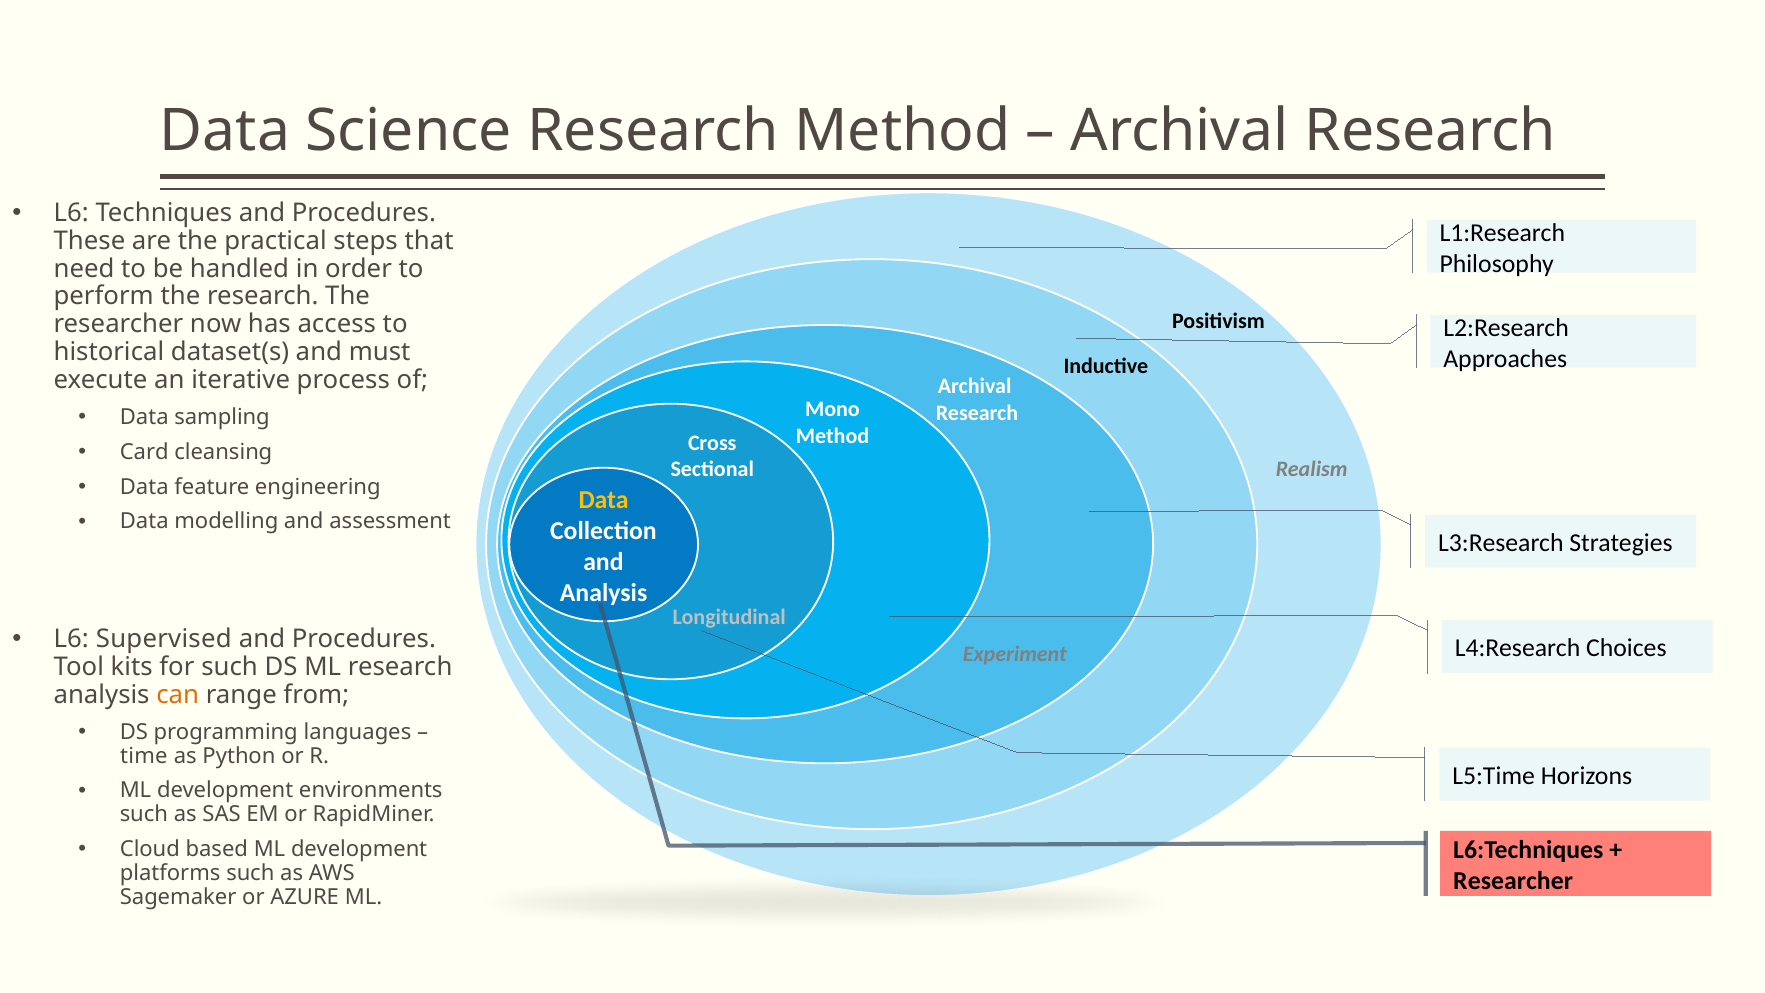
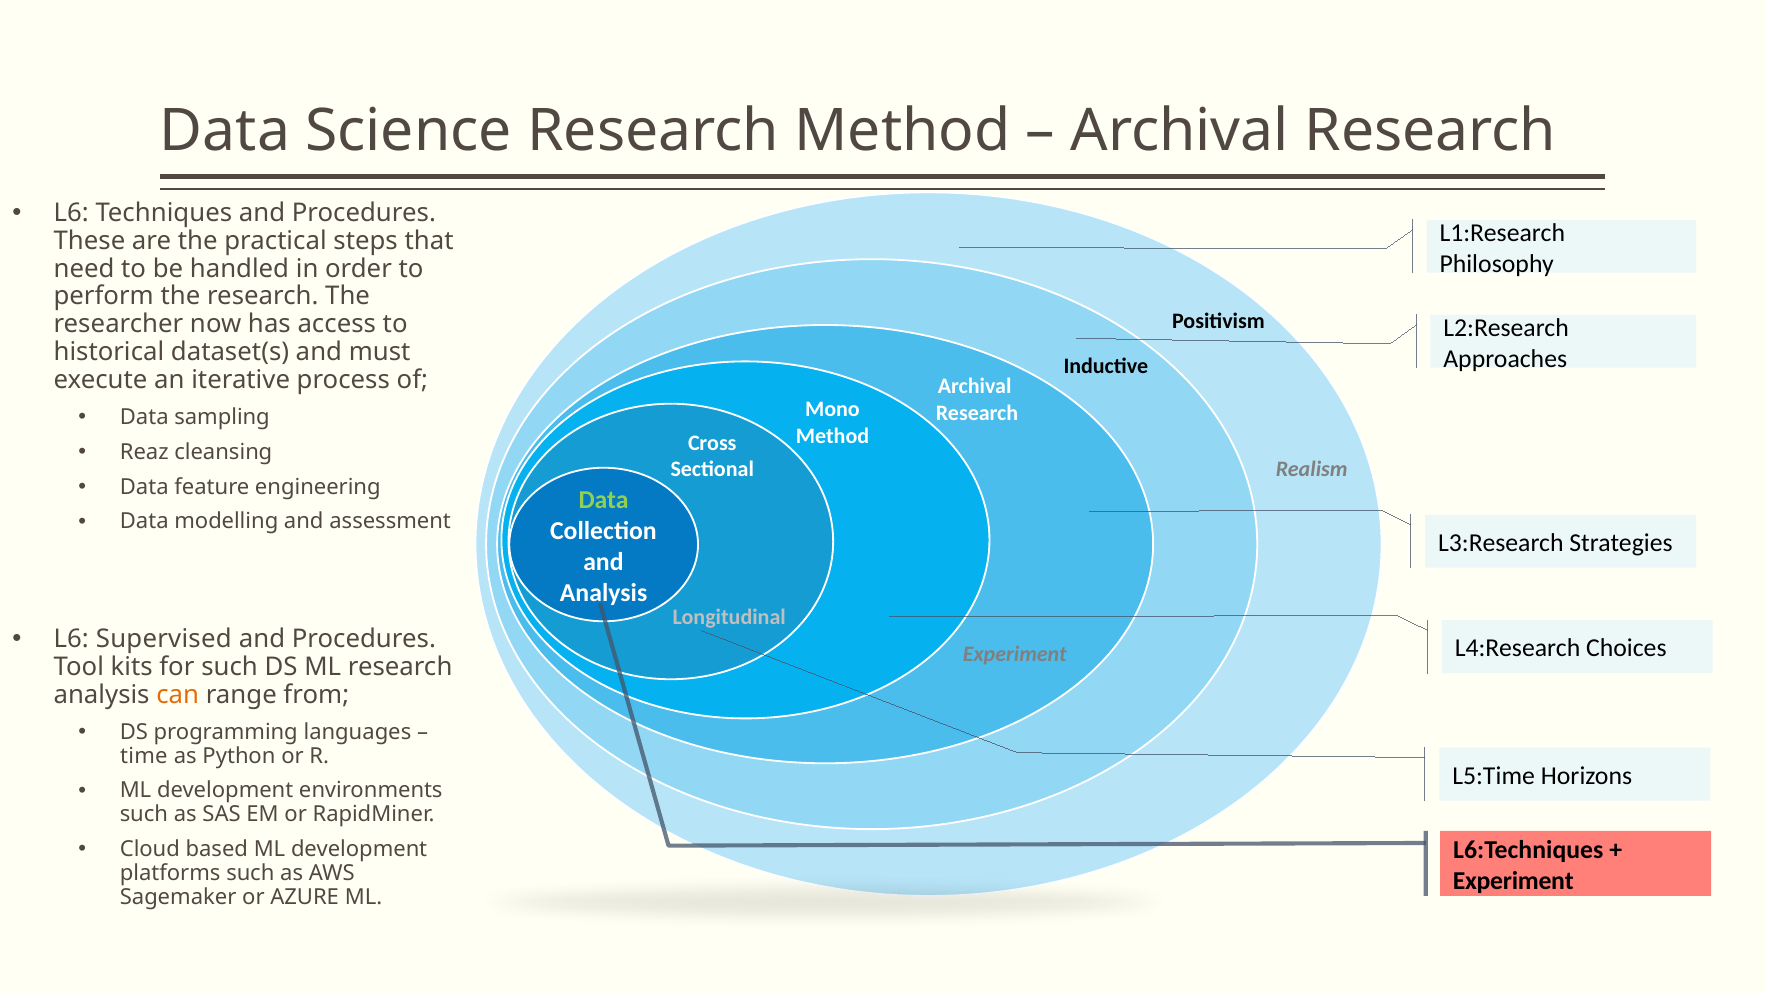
Card: Card -> Reaz (144, 452)
Data colour: yellow -> light green (604, 500)
Researcher: Researcher -> Experiment (1513, 880)
